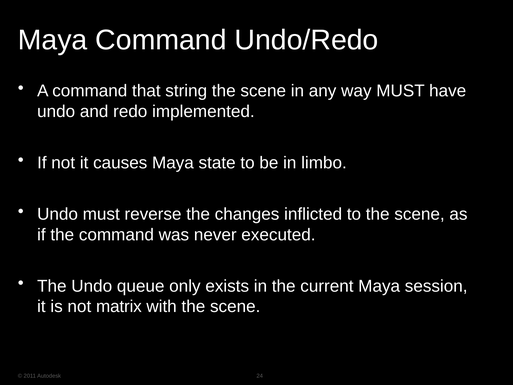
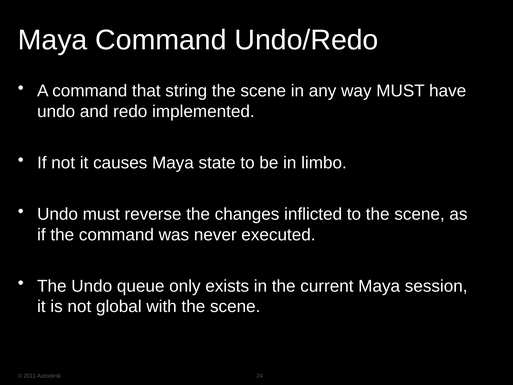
matrix: matrix -> global (119, 306)
